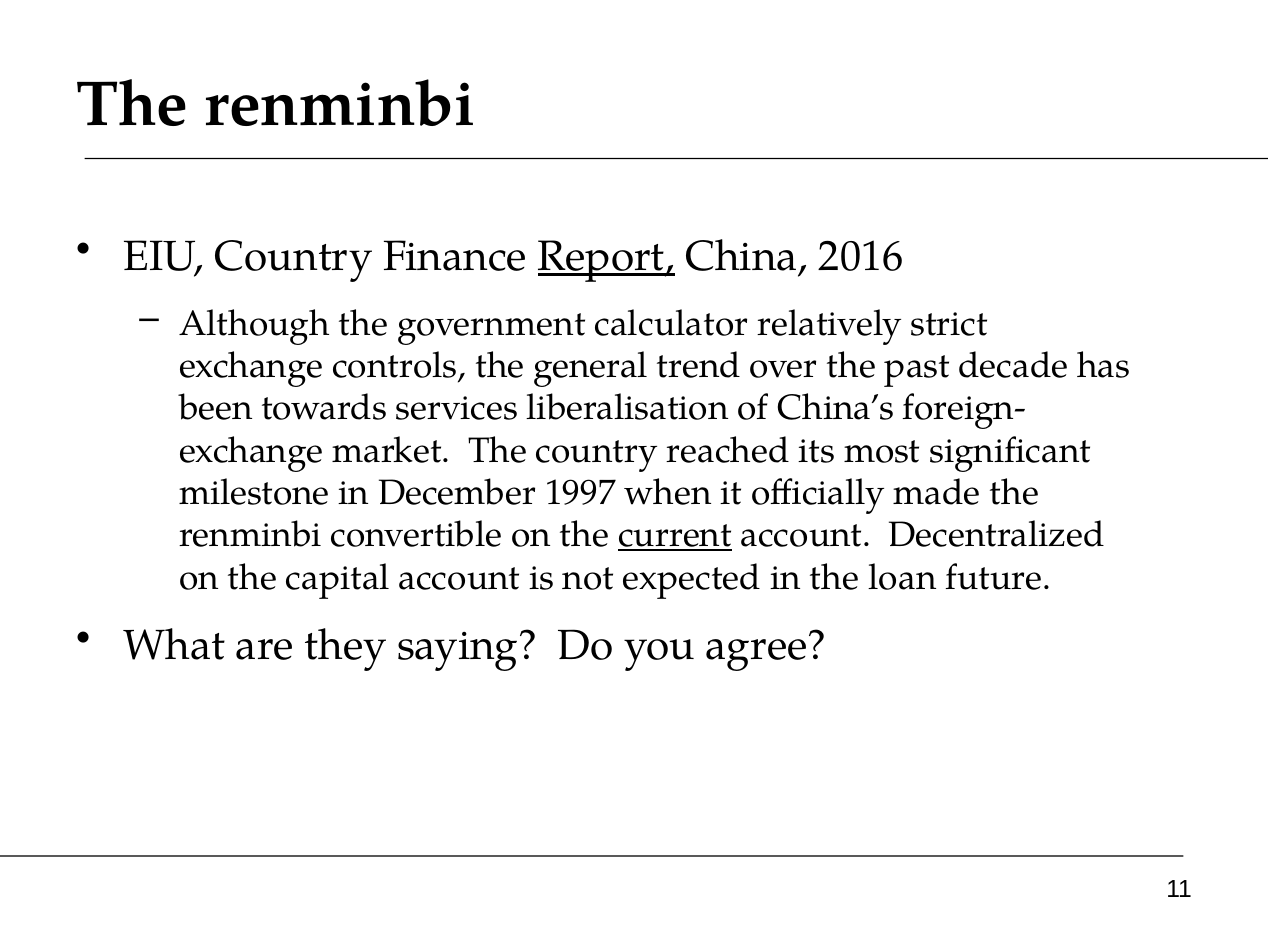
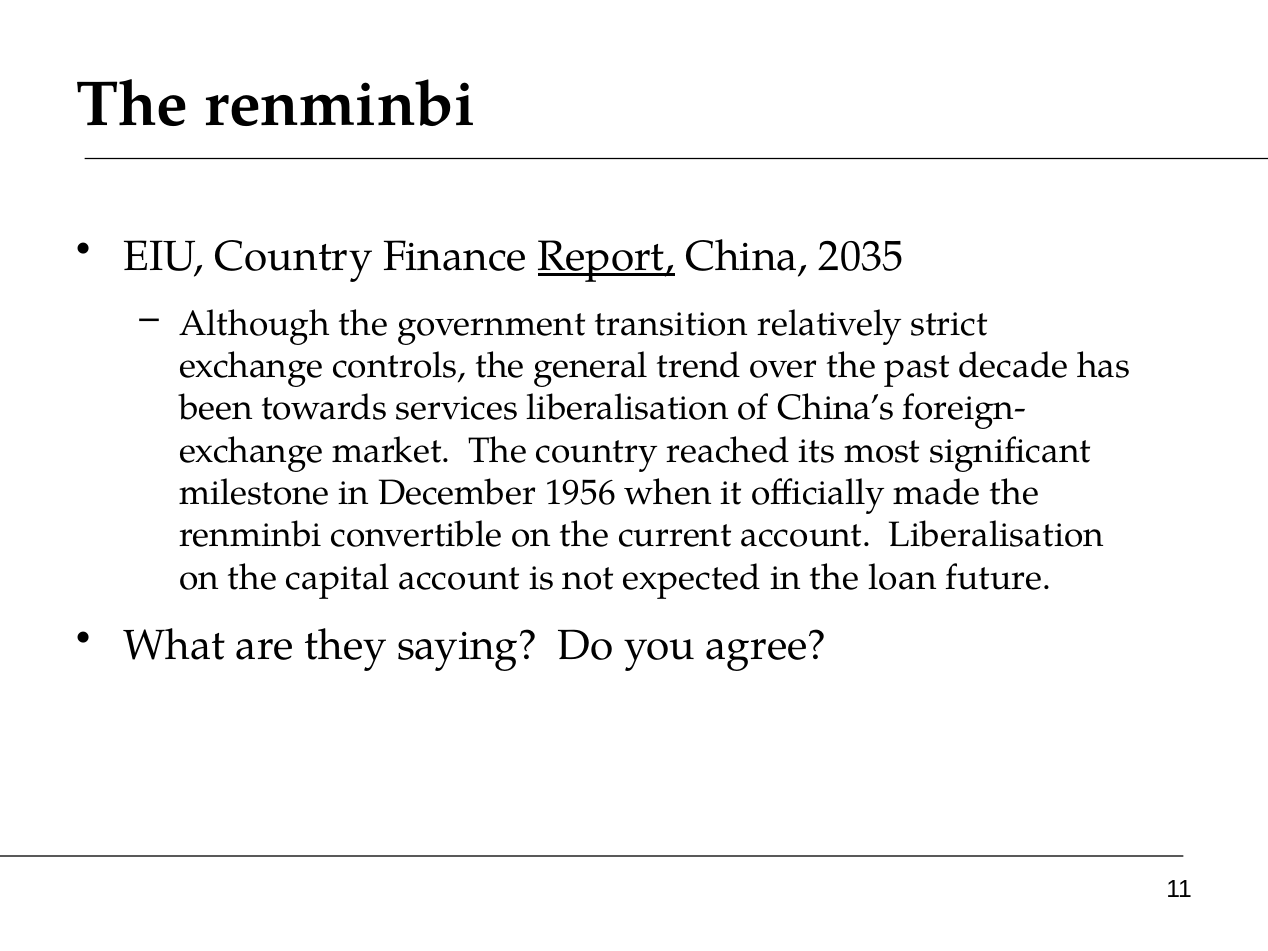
2016: 2016 -> 2035 (861, 257)
calculator: calculator -> transition (671, 324)
1997: 1997 -> 1956 (580, 493)
current underline: present -> none (675, 535)
account Decentralized: Decentralized -> Liberalisation (997, 535)
